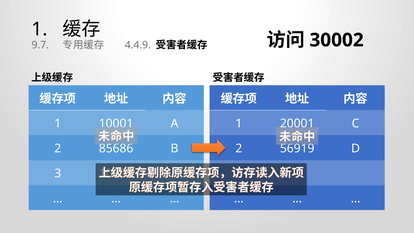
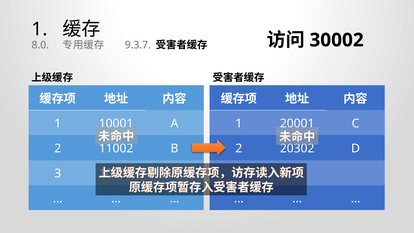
9.7: 9.7 -> 8.0 (40, 45)
4.4.9: 4.4.9 -> 9.3.7 (138, 45)
85686: 85686 -> 11002 (116, 148)
56919: 56919 -> 20302 (297, 148)
